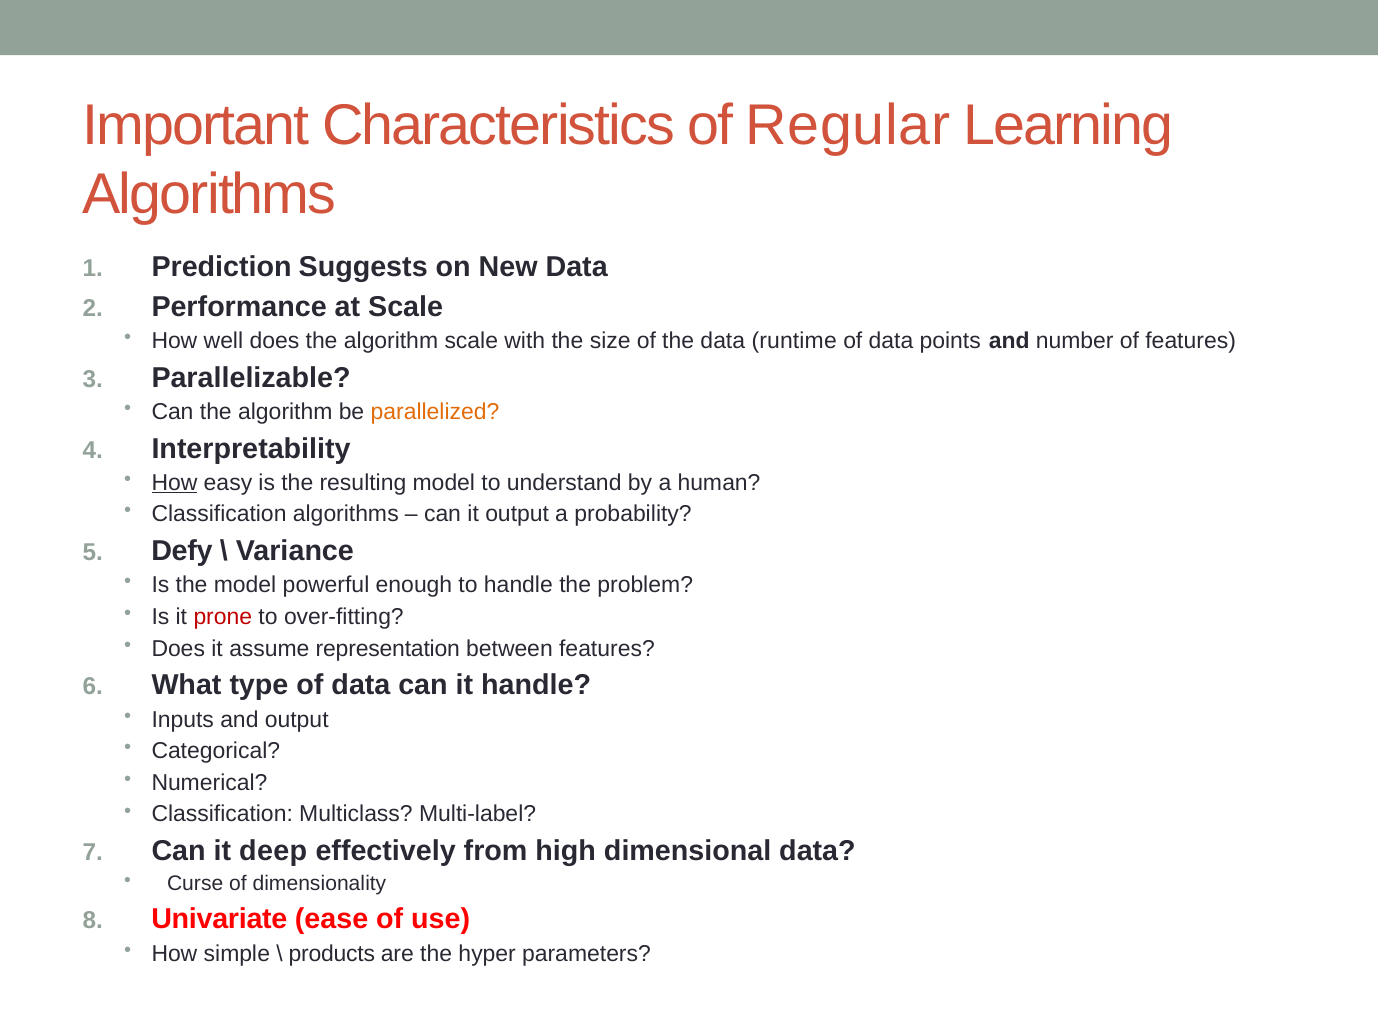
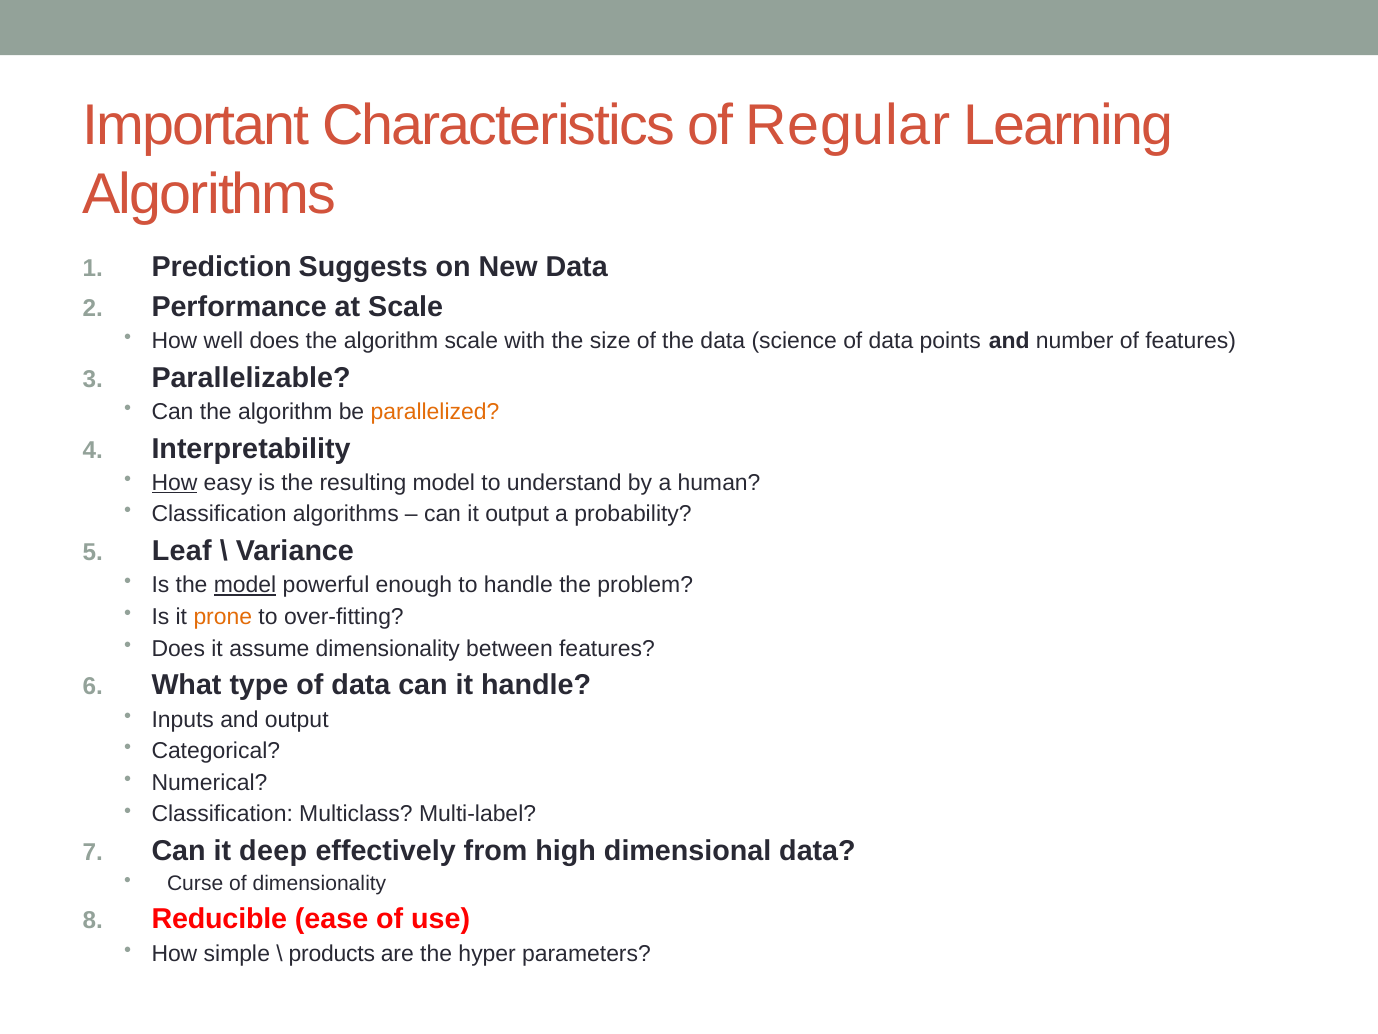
runtime: runtime -> science (794, 341)
Defy: Defy -> Leaf (182, 551)
model underline: none -> present (245, 585)
prone colour: red -> orange (223, 617)
assume representation: representation -> dimensionality (388, 648)
Univariate: Univariate -> Reducible (219, 919)
